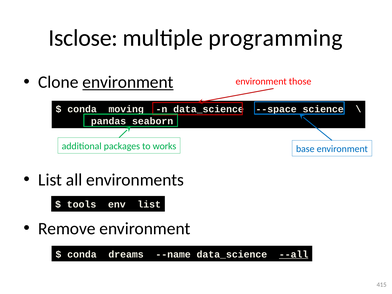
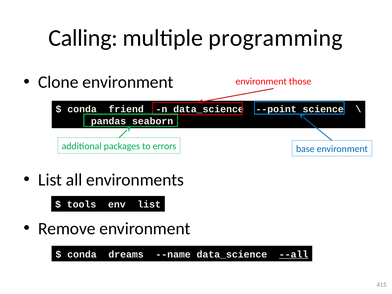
Isclose: Isclose -> Calling (83, 38)
environment underline: present -> none (128, 82)
moving: moving -> friend (126, 109)
--space: --space -> --point (276, 109)
works: works -> errors (165, 146)
